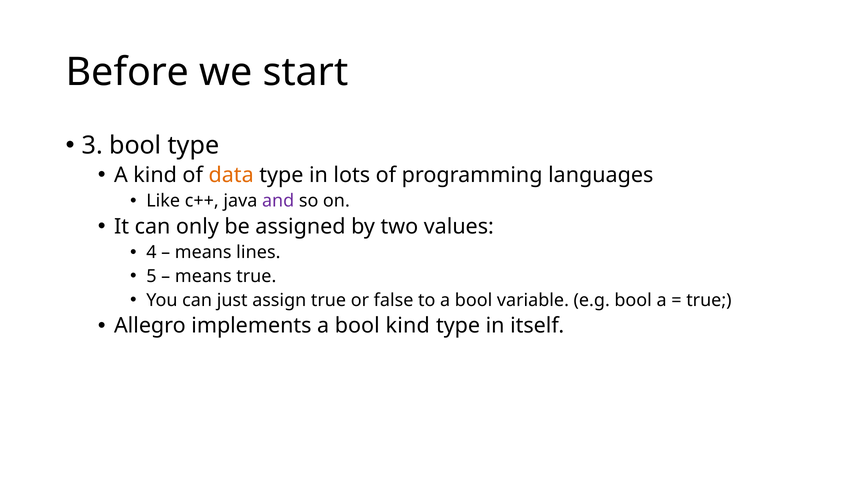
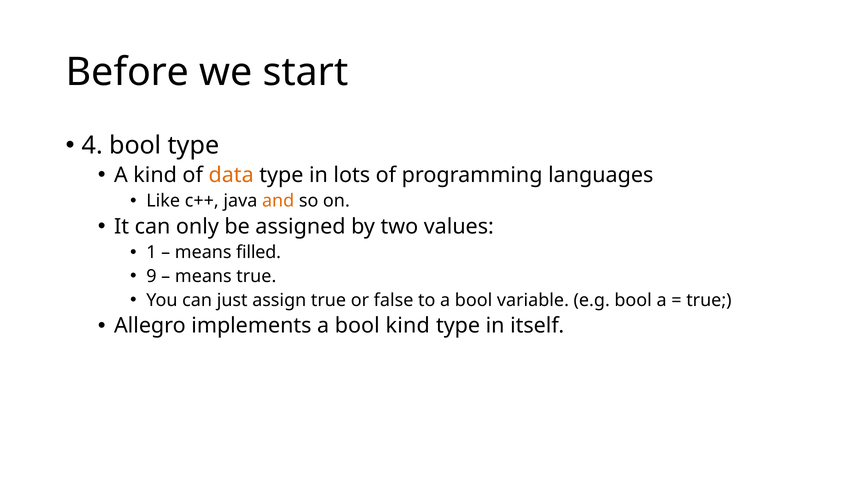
3: 3 -> 4 (92, 146)
and colour: purple -> orange (278, 201)
4: 4 -> 1 (151, 253)
lines: lines -> filled (258, 253)
5: 5 -> 9 (151, 276)
